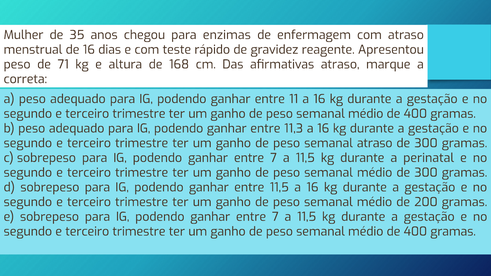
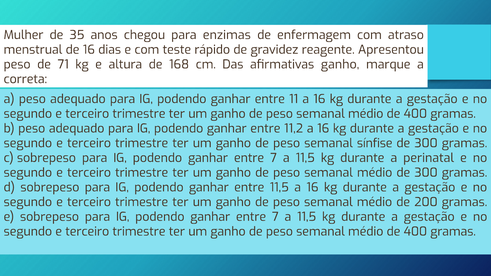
afirmativas atraso: atraso -> ganho (340, 64)
11,3: 11,3 -> 11,2 (294, 129)
semanal atraso: atraso -> sínfise (375, 143)
